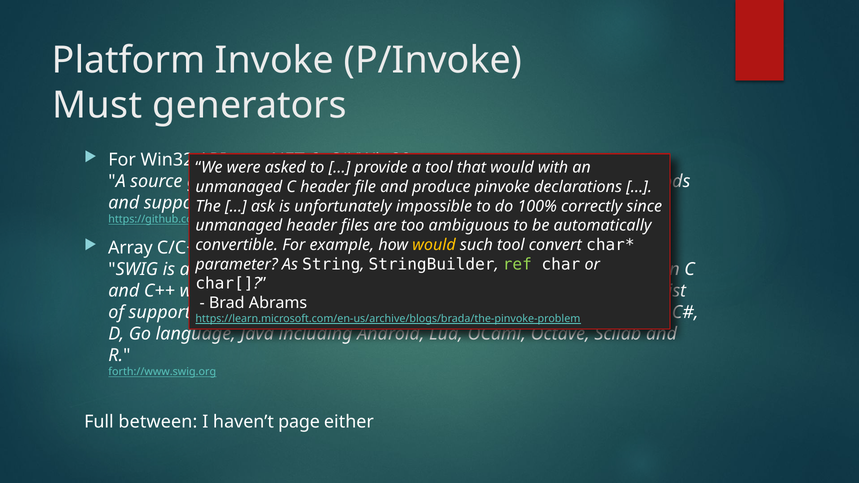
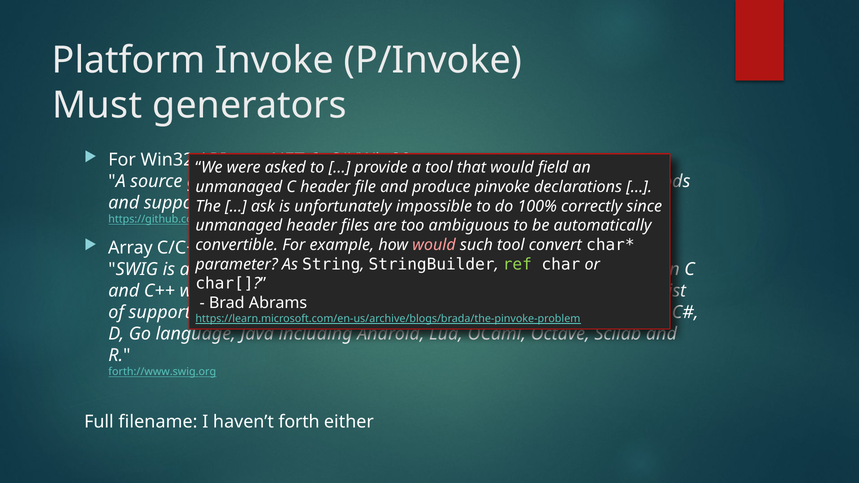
would with: with -> field (553, 168)
would colour: yellow -> pink (434, 245)
between: between -> filename (158, 422)
page: page -> forth (299, 422)
